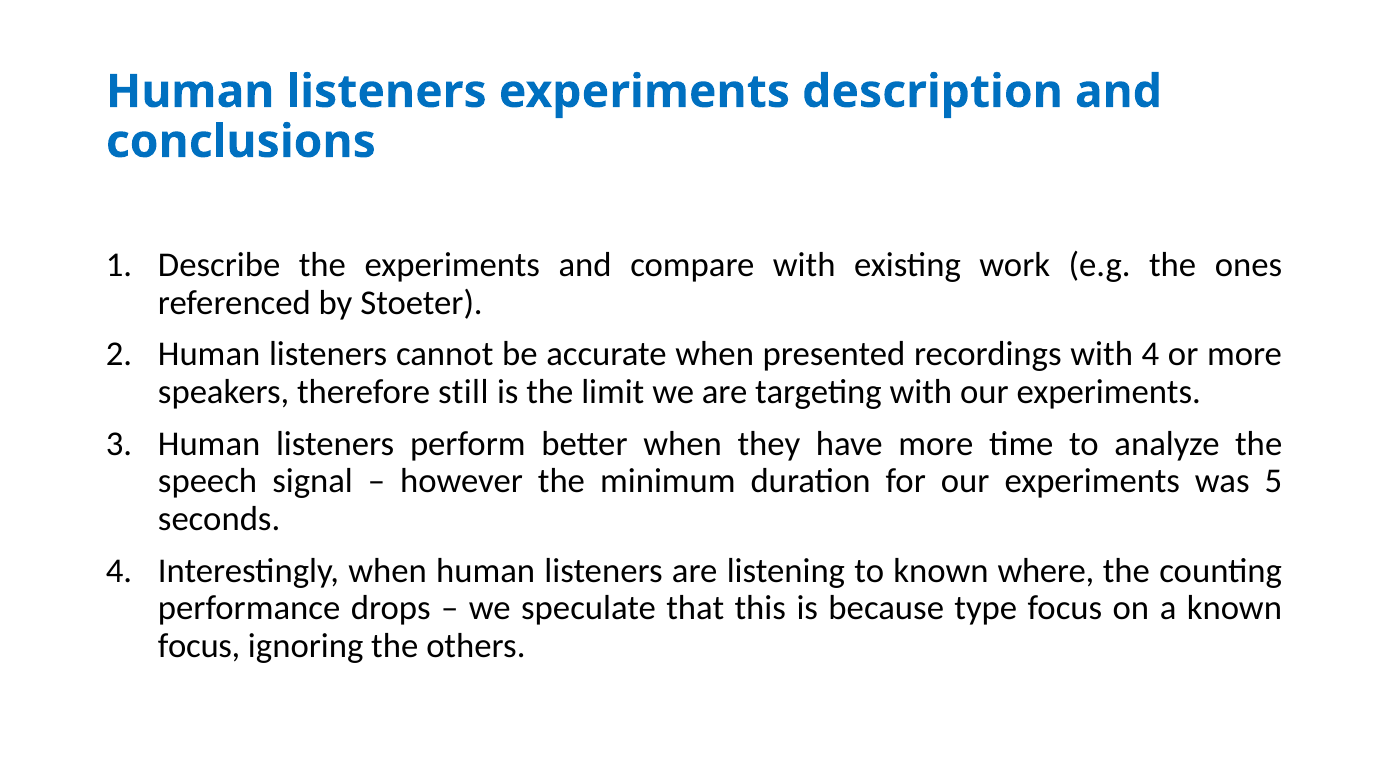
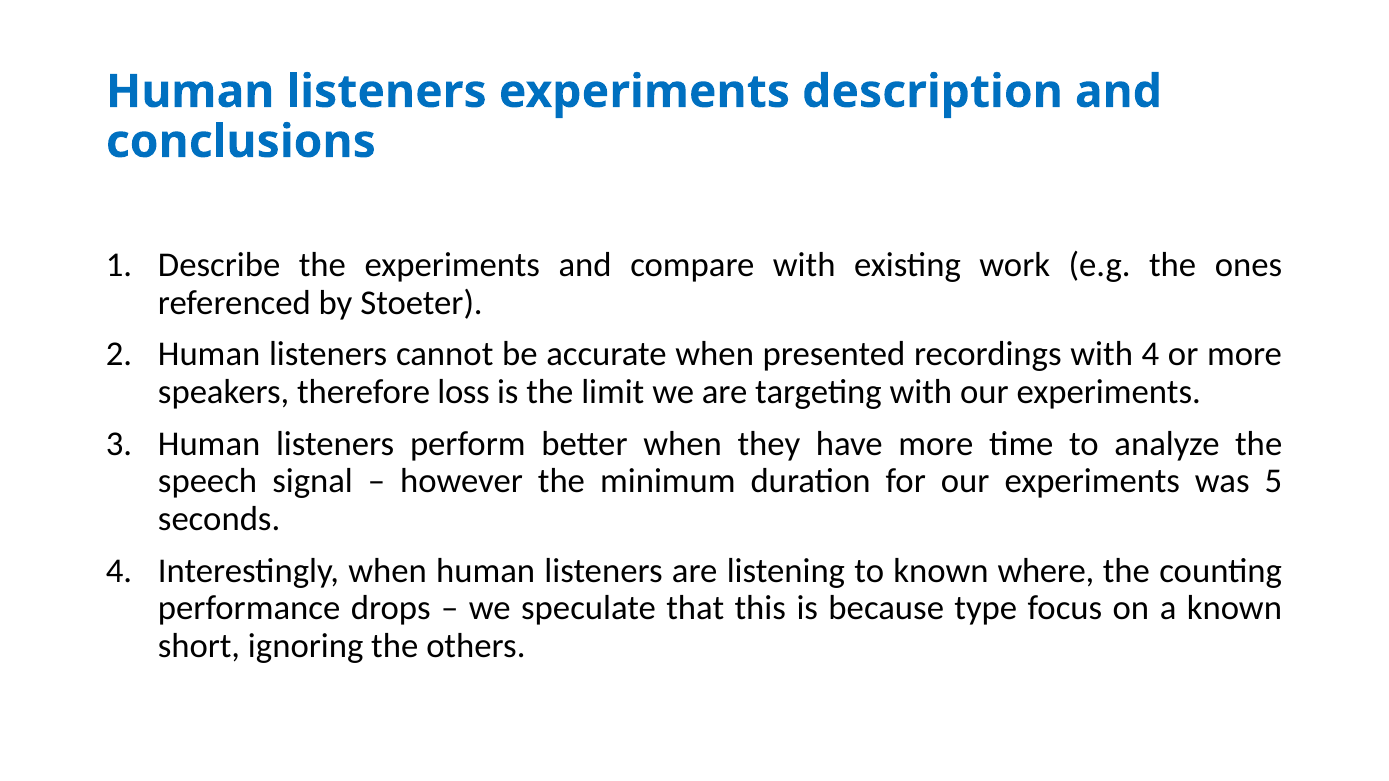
still: still -> loss (464, 392)
focus: focus -> short (199, 646)
